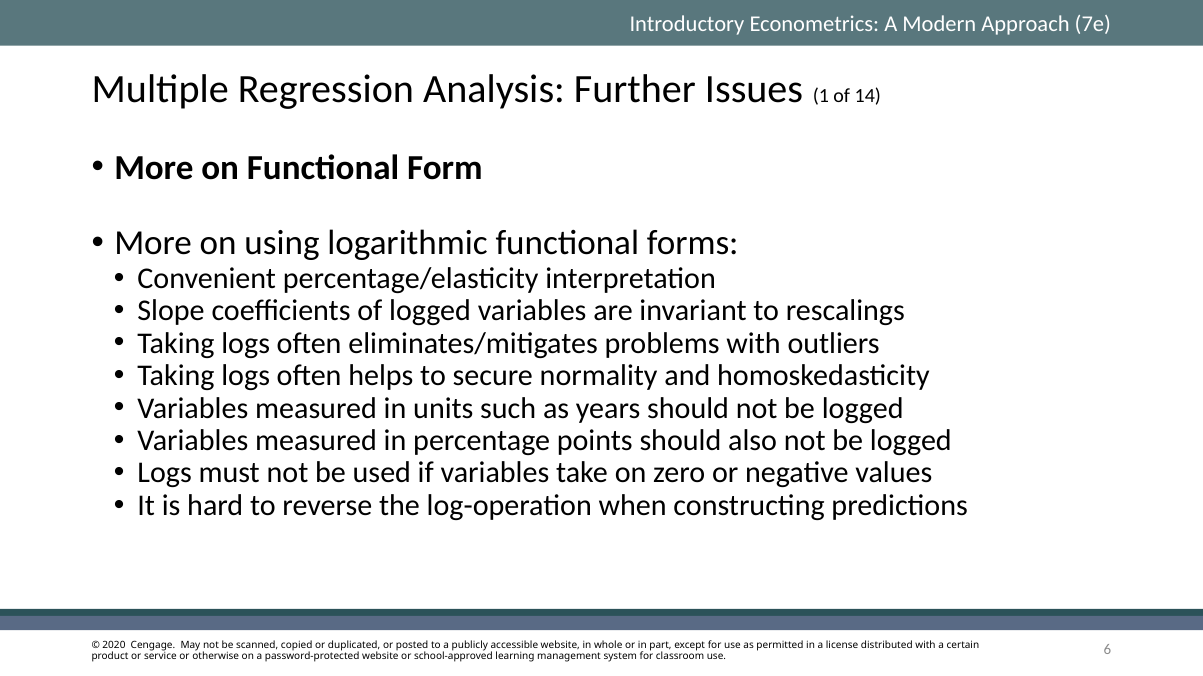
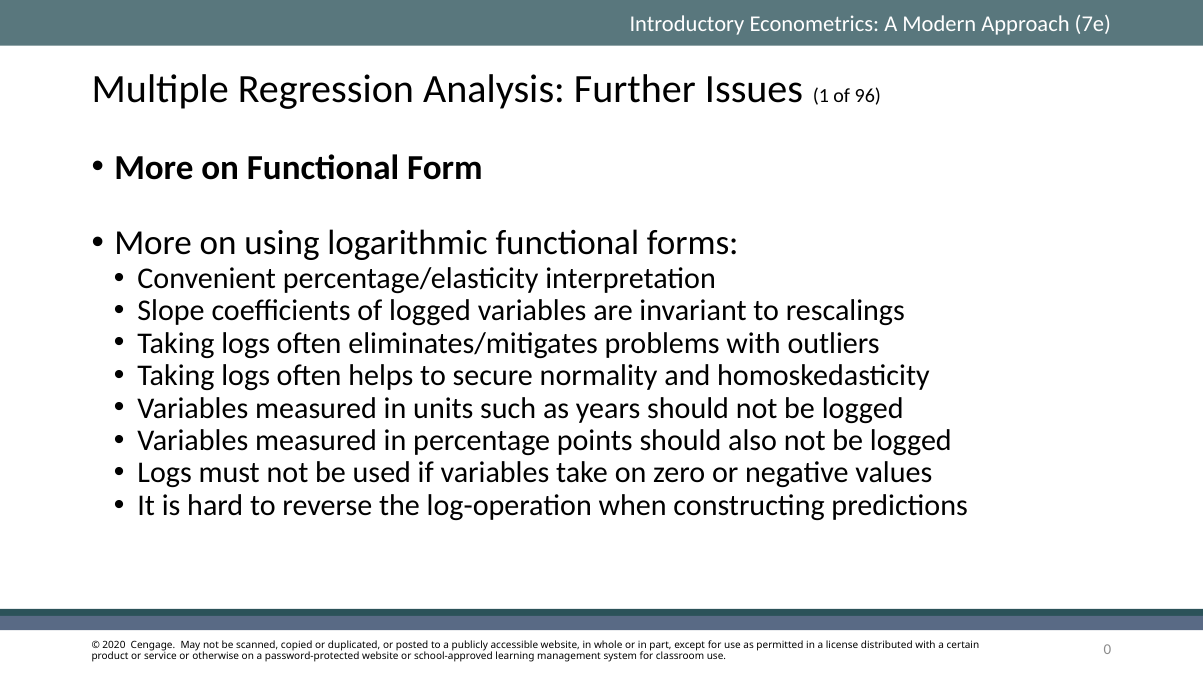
14: 14 -> 96 (868, 96)
6: 6 -> 0 (1108, 651)
